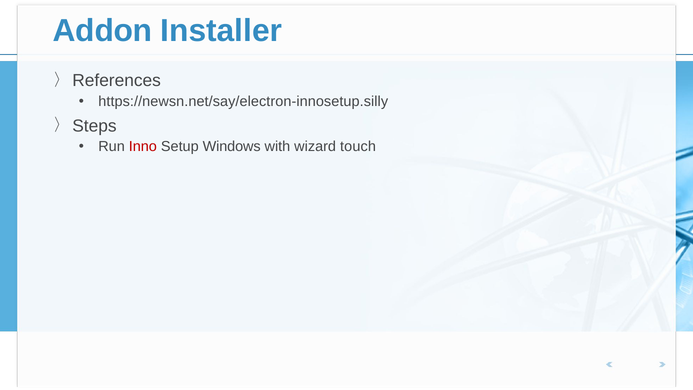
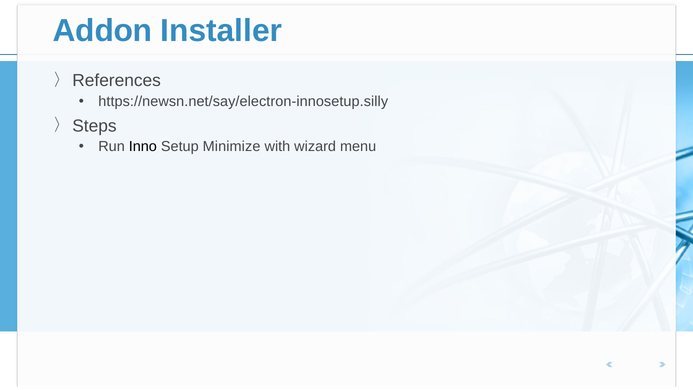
Inno colour: red -> black (143, 147)
Windows: Windows -> Minimize (232, 147)
touch: touch -> menu (358, 147)
